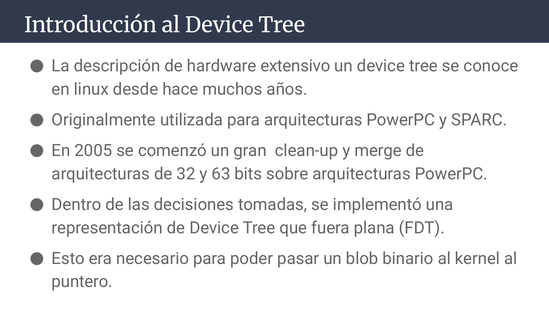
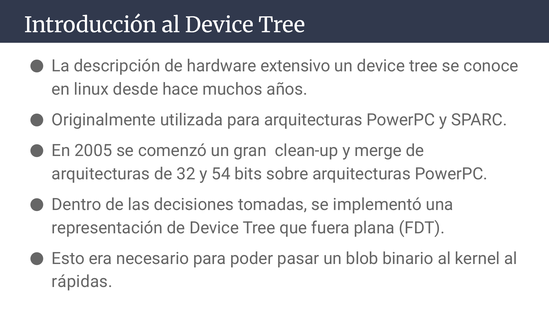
63: 63 -> 54 (221, 174)
puntero: puntero -> rápidas (82, 282)
